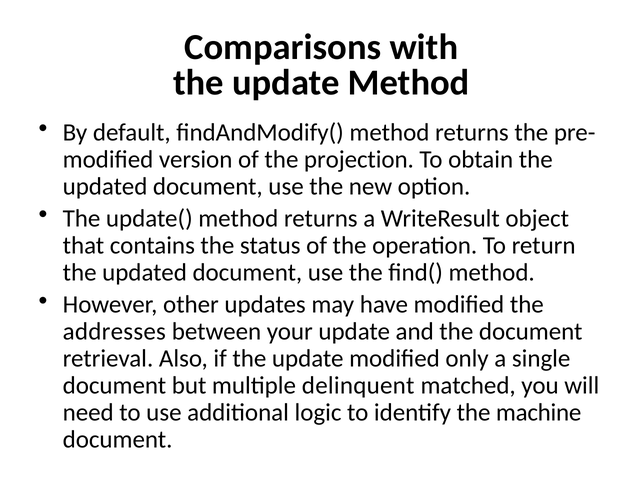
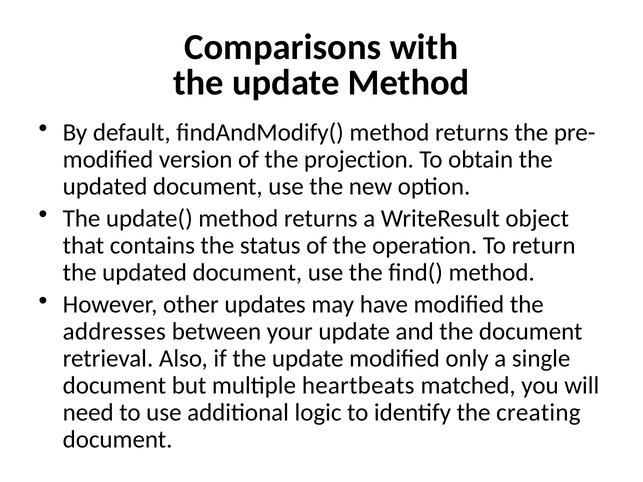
delinquent: delinquent -> heartbeats (358, 386)
machine: machine -> creating (538, 413)
